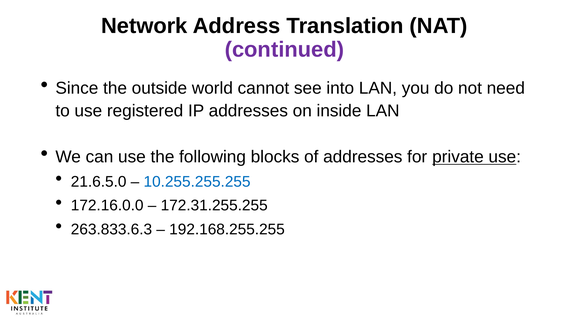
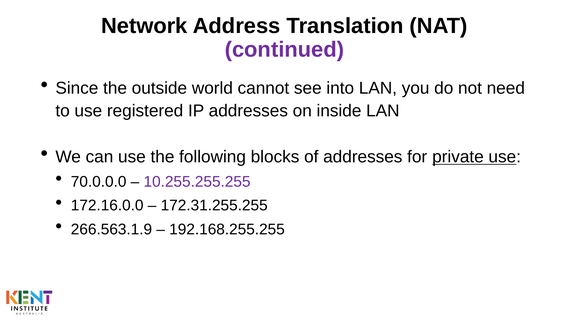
21.6.5.0: 21.6.5.0 -> 70.0.0.0 (99, 182)
10.255.255.255 colour: blue -> purple (197, 182)
263.833.6.3: 263.833.6.3 -> 266.563.1.9 (111, 230)
